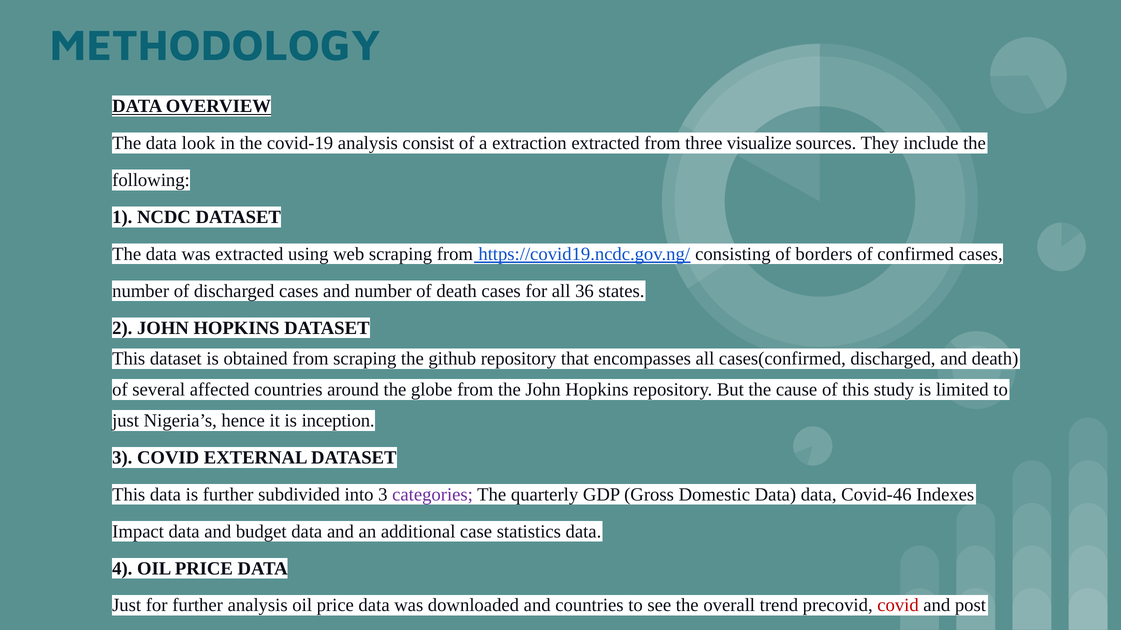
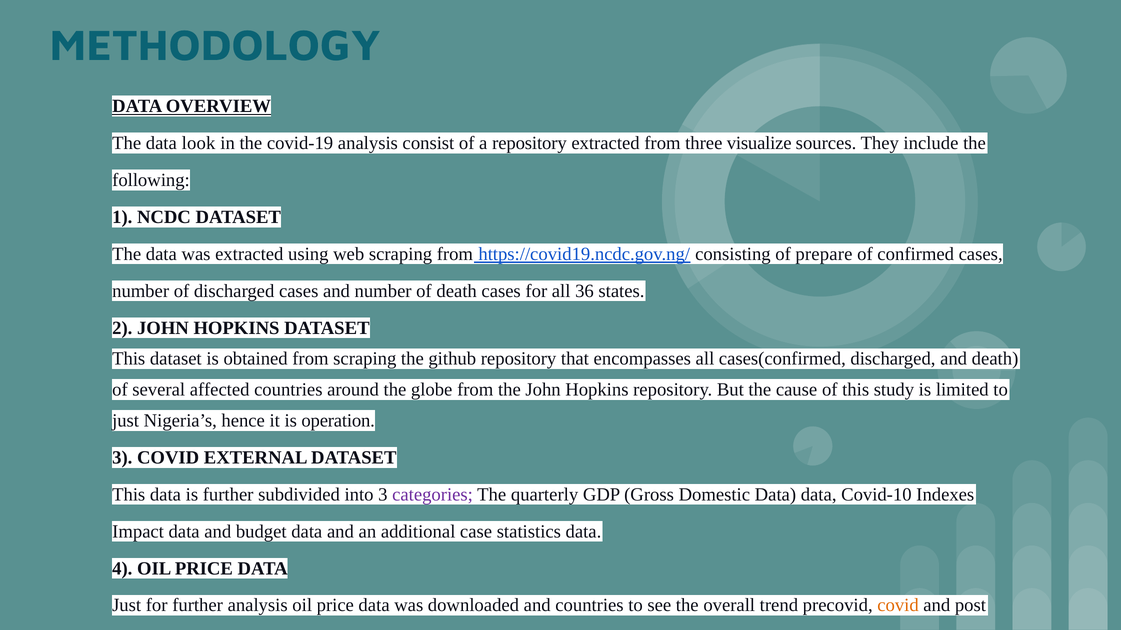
a extraction: extraction -> repository (529, 143)
borders: borders -> prepare (824, 254)
inception: inception -> operation (338, 421)
Covid-46: Covid-46 -> Covid-10 (876, 495)
covid colour: red -> orange (898, 606)
